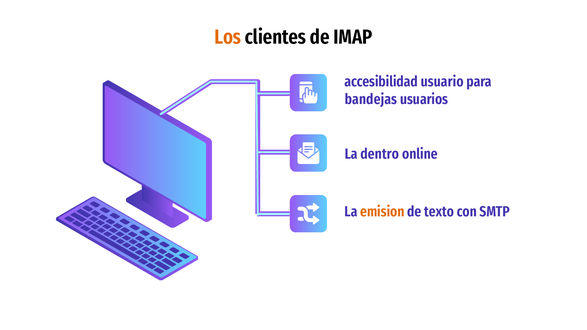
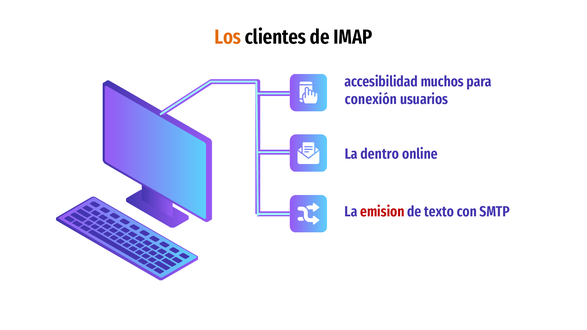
usuario: usuario -> muchos (442, 82)
bandejas: bandejas -> conexión (371, 99)
emision colour: orange -> red (382, 212)
